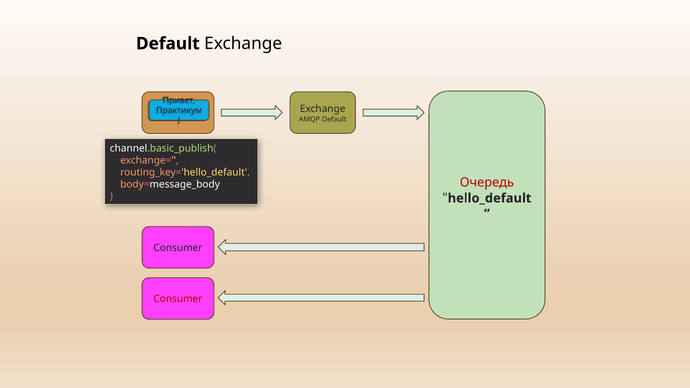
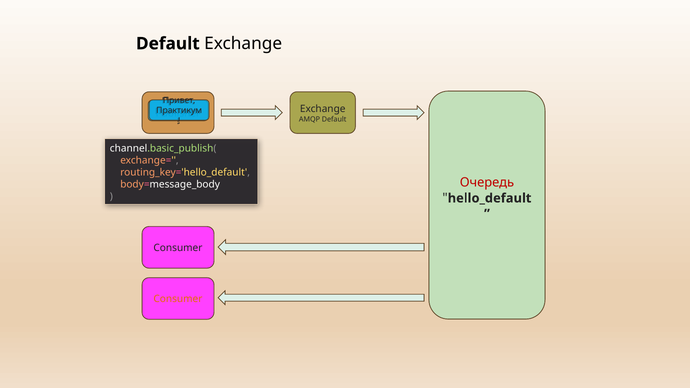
Consumer colour: red -> orange (178, 299)
